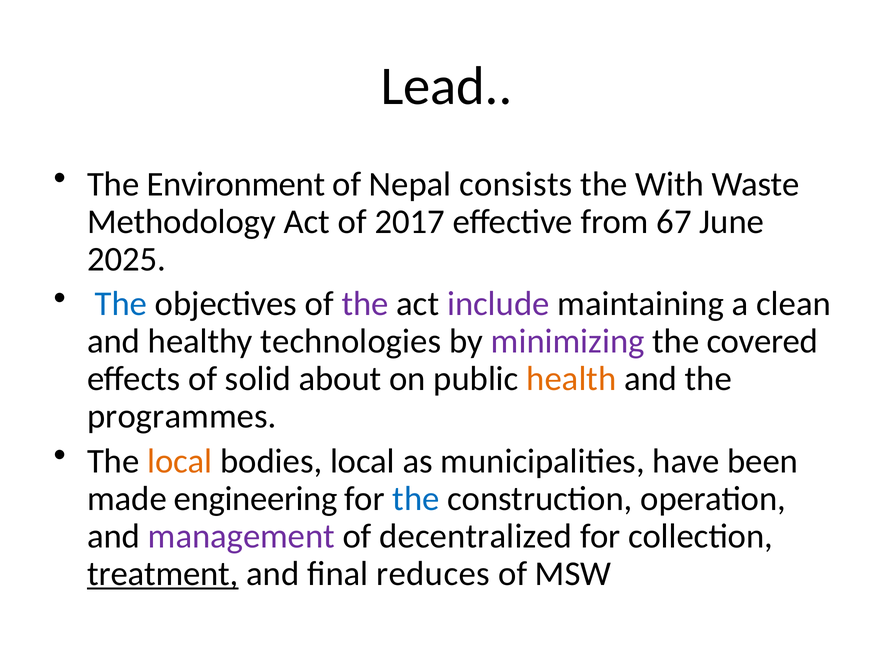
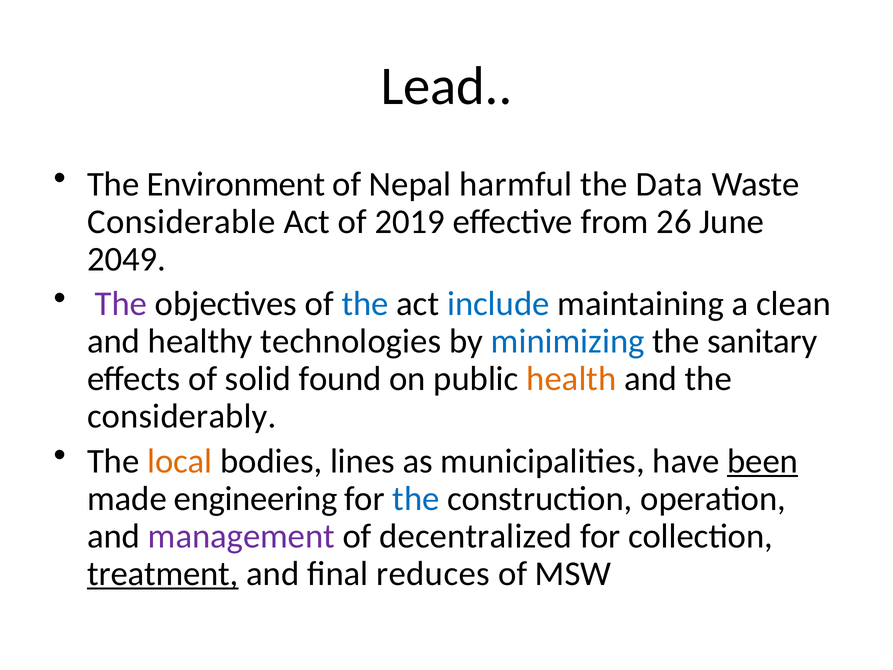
consists: consists -> harmful (516, 184)
With: With -> Data (669, 184)
Methodology: Methodology -> Considerable (181, 222)
2017: 2017 -> 2019 (410, 222)
67: 67 -> 26 (674, 222)
2025: 2025 -> 2049 (127, 259)
The colour: blue -> purple (121, 304)
the colour: purple -> blue (365, 304)
include colour: purple -> blue (498, 304)
minimizing colour: purple -> blue (568, 341)
covered: covered -> sanitary (762, 341)
about: about -> found (340, 379)
programmes: programmes -> considerably (182, 416)
bodies local: local -> lines (362, 461)
been underline: none -> present (763, 461)
